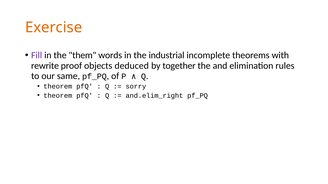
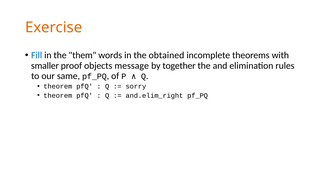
Fill colour: purple -> blue (37, 55)
industrial: industrial -> obtained (166, 55)
rewrite: rewrite -> smaller (45, 66)
deduced: deduced -> message (132, 66)
